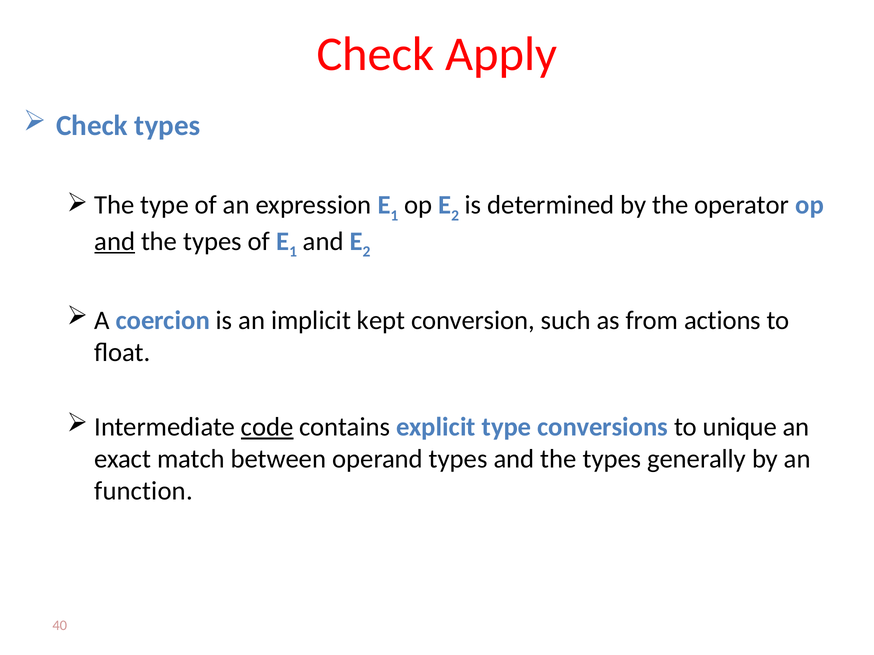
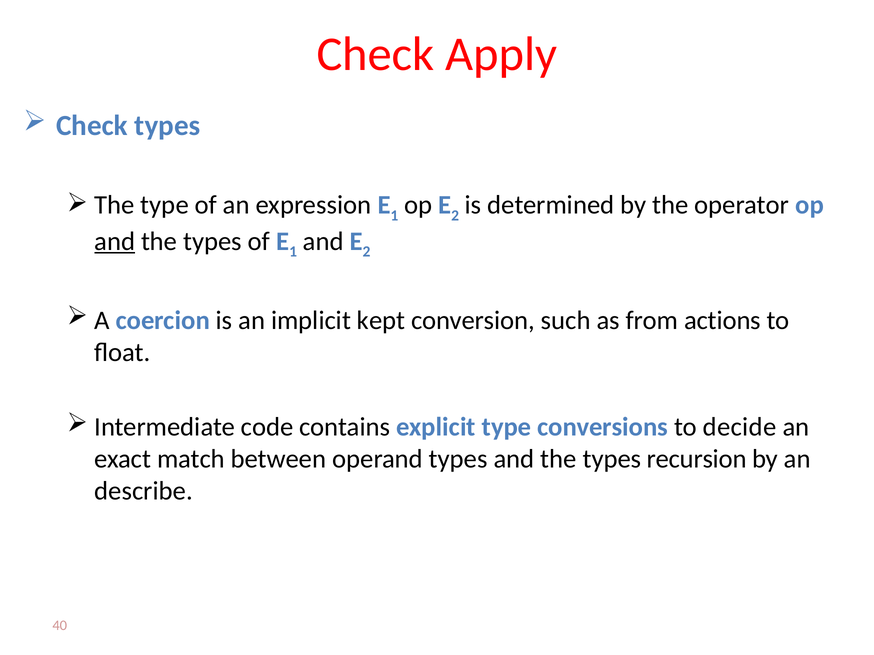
code underline: present -> none (267, 427)
unique: unique -> decide (740, 427)
generally: generally -> recursion (697, 459)
function: function -> describe (144, 491)
